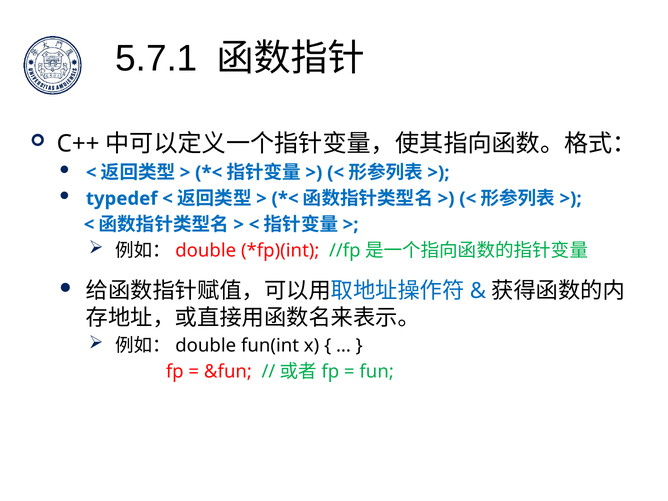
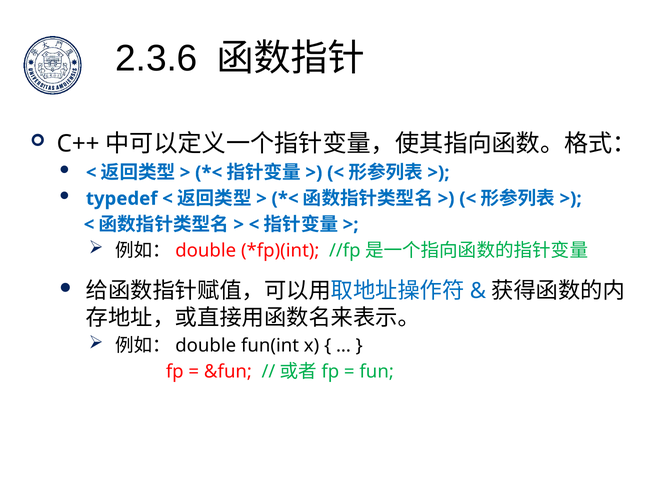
5.7.1: 5.7.1 -> 2.3.6 (156, 58)
